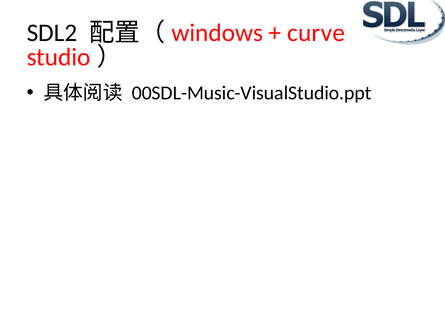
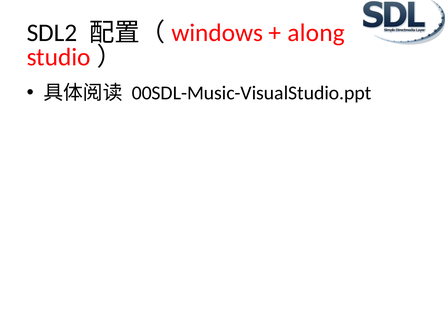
curve: curve -> along (316, 33)
